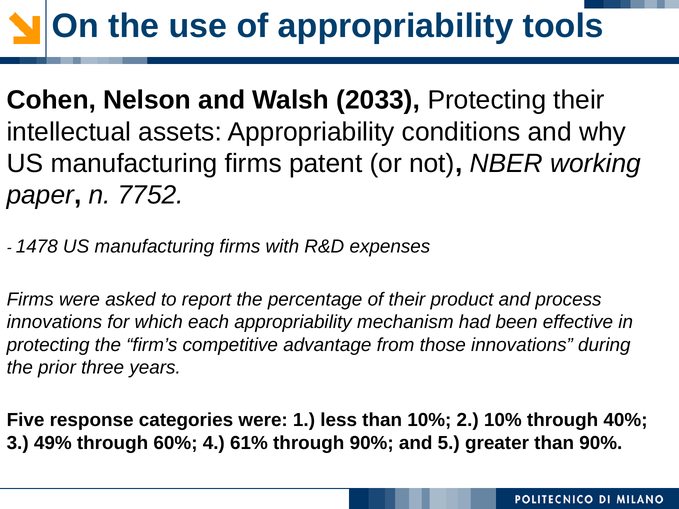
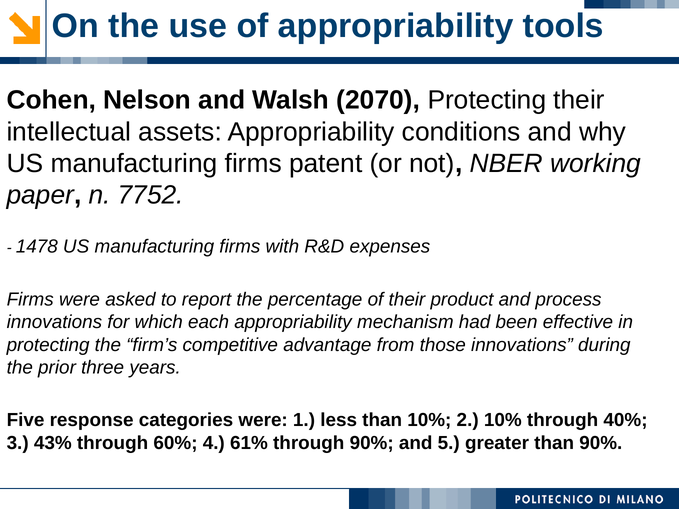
2033: 2033 -> 2070 (378, 100)
49%: 49% -> 43% (53, 443)
